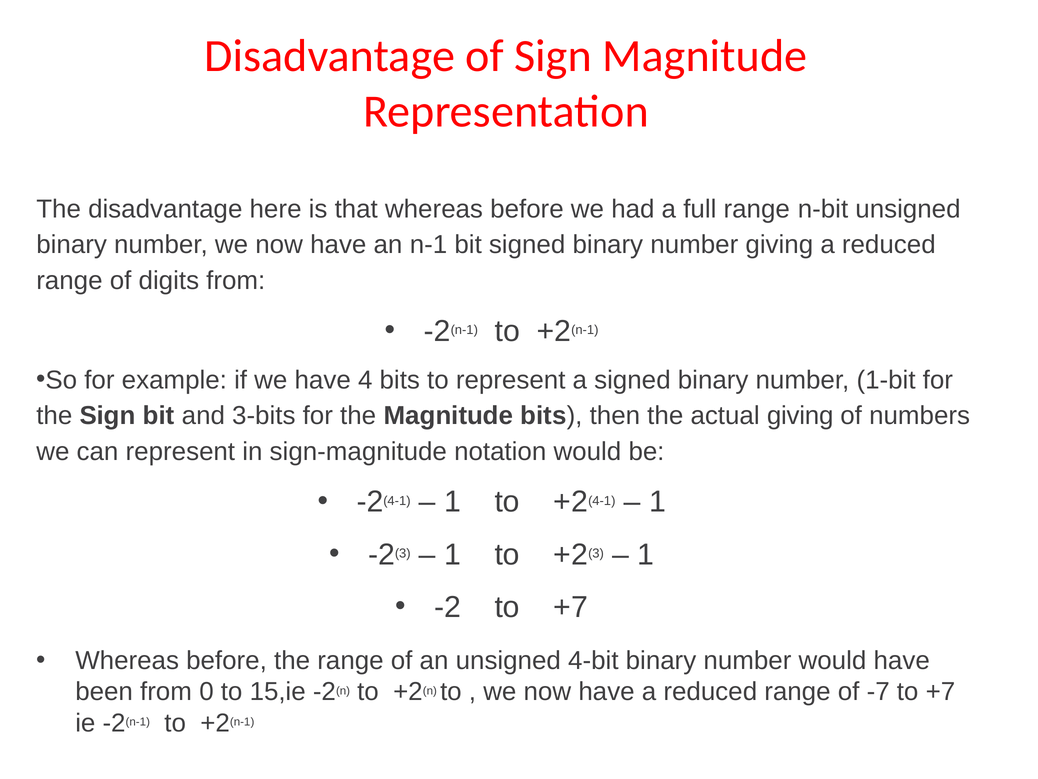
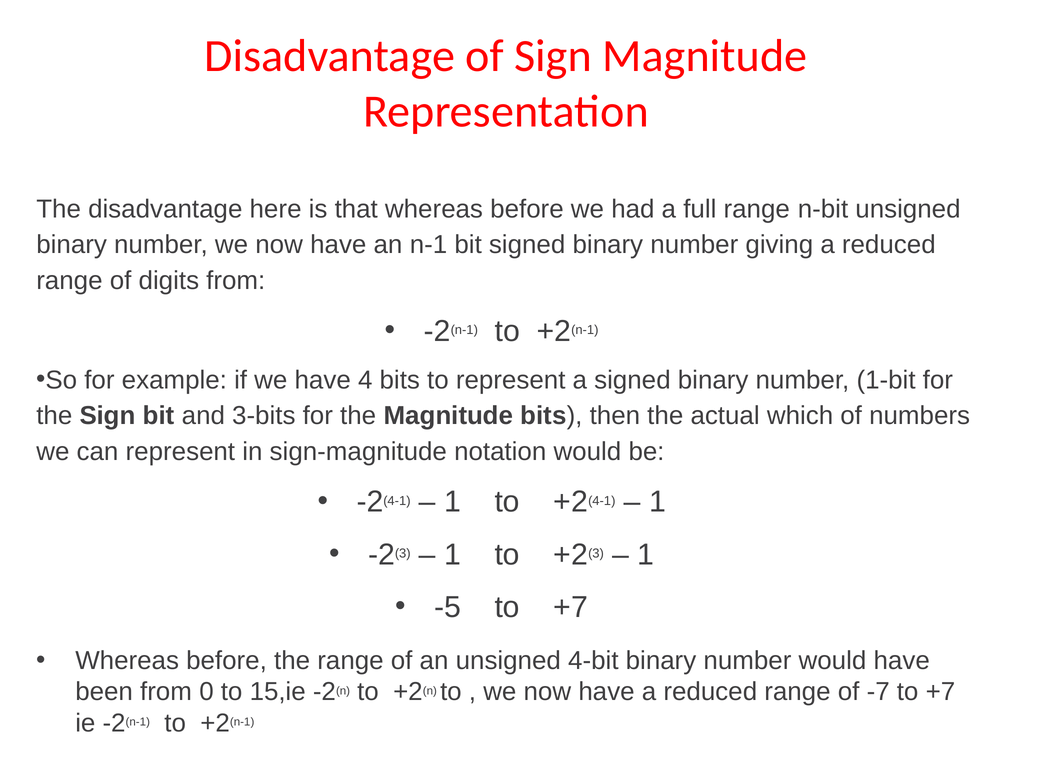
actual giving: giving -> which (800, 416)
-2: -2 -> -5 (448, 607)
